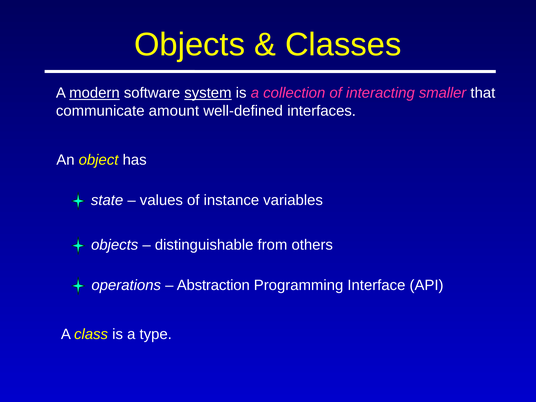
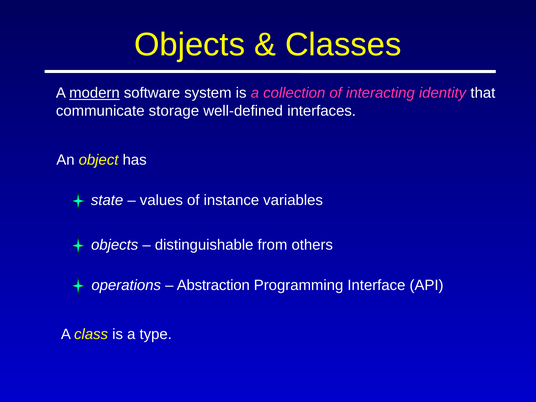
system underline: present -> none (208, 93)
smaller: smaller -> identity (443, 93)
amount: amount -> storage (174, 111)
